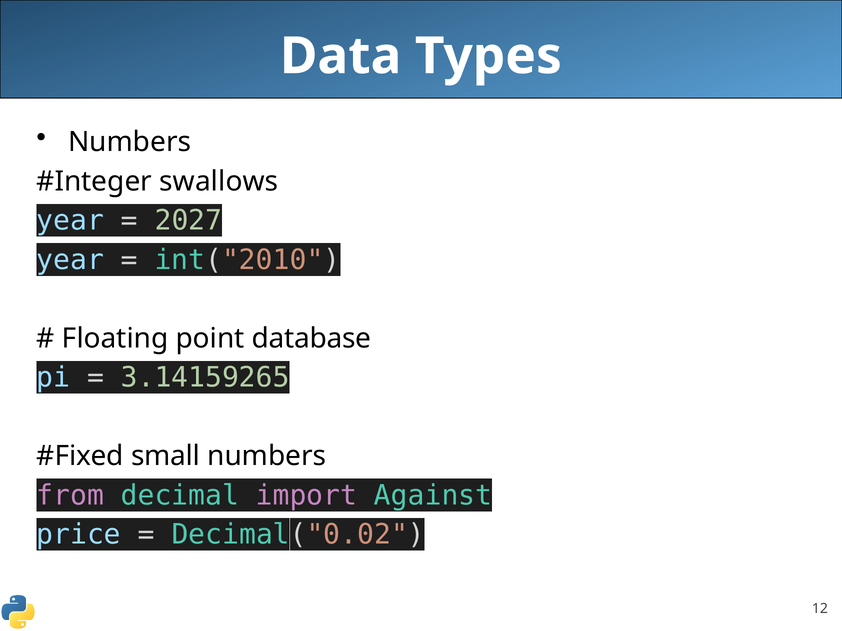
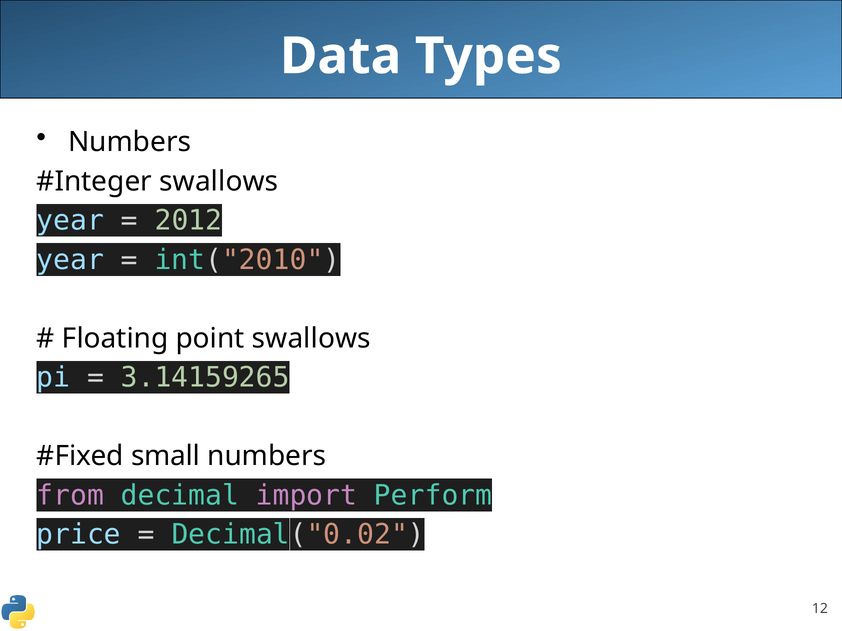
2027: 2027 -> 2012 (188, 221)
point database: database -> swallows (311, 339)
Against: Against -> Perform (433, 496)
